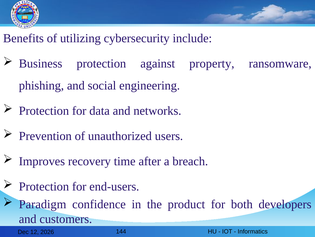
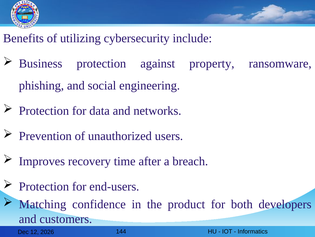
Paradigm: Paradigm -> Matching (43, 204)
